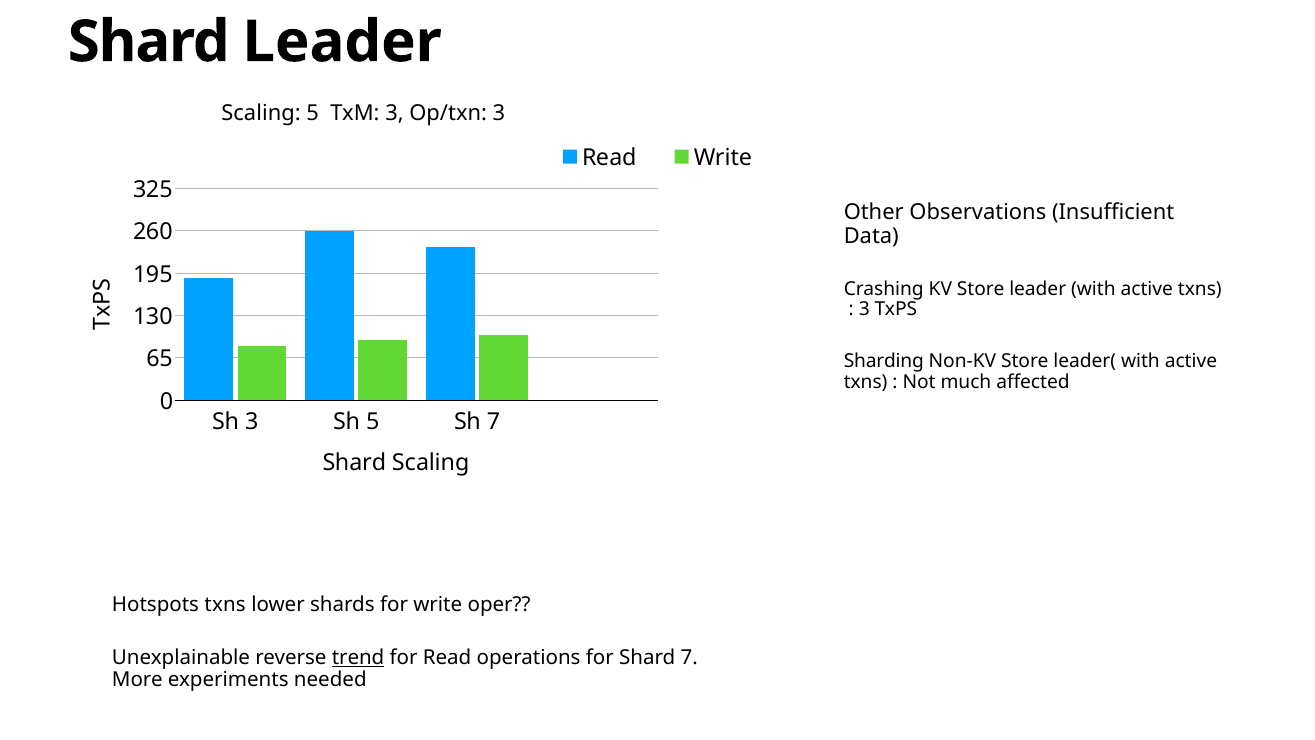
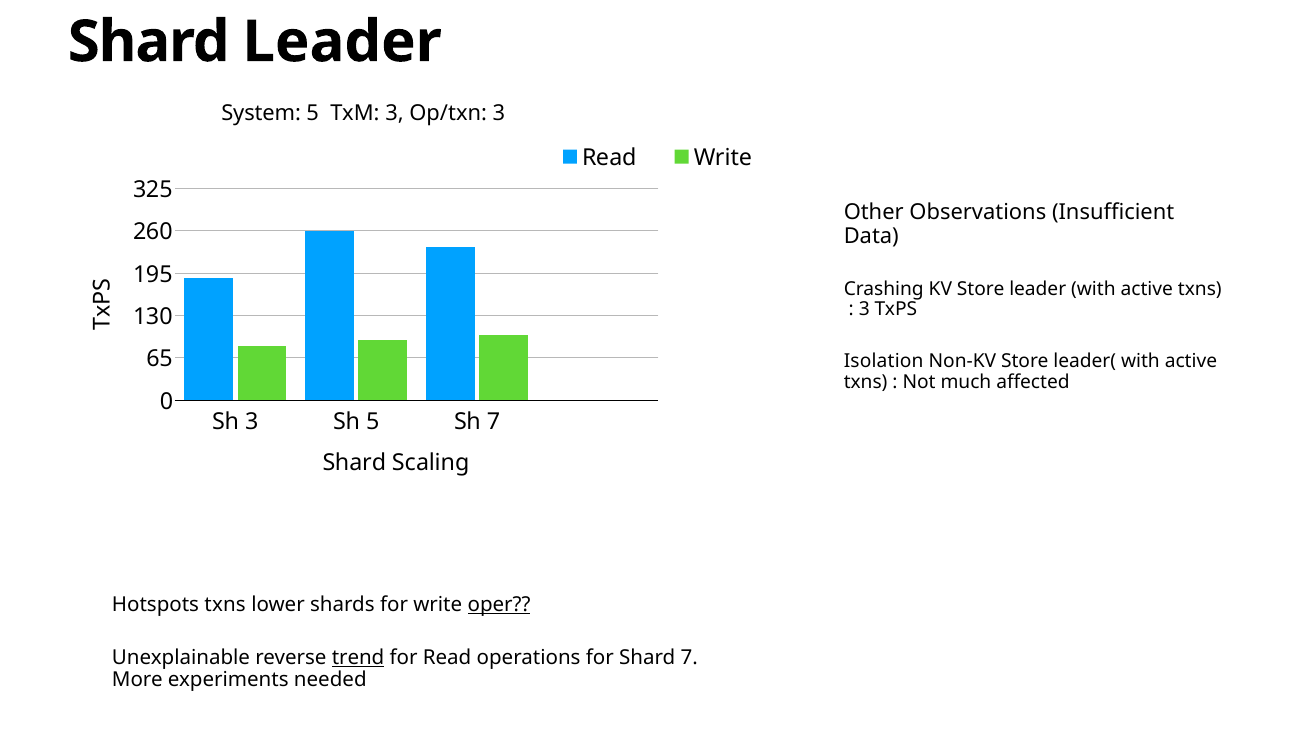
Scaling: Scaling -> System (261, 113)
Sharding: Sharding -> Isolation (884, 361)
oper underline: none -> present (499, 604)
